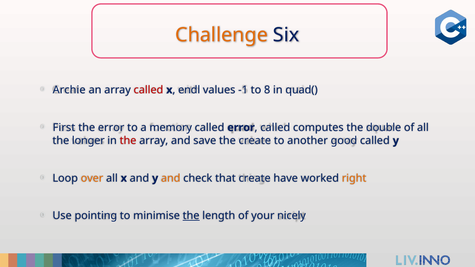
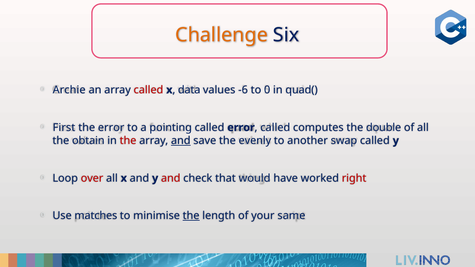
endl: endl -> data (189, 90)
-1: -1 -> -6 (243, 90)
8: 8 -> 0 (267, 90)
memory: memory -> pointing (171, 128)
longer: longer -> obtain (88, 141)
and underline: none -> present (181, 141)
the create: create -> evenly (255, 141)
good: good -> swap (344, 141)
over colour: orange -> red (92, 178)
and colour: orange -> red (171, 178)
that create: create -> would (255, 178)
right colour: orange -> red (354, 178)
pointing: pointing -> matches (96, 216)
nicely: nicely -> same (291, 216)
